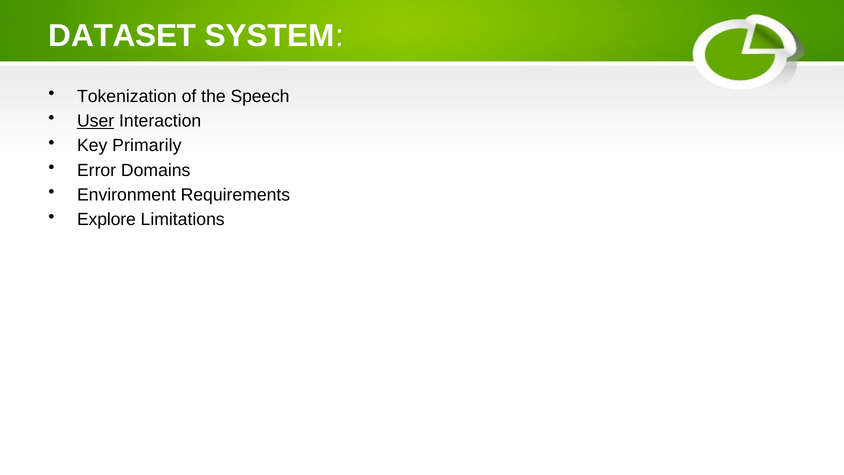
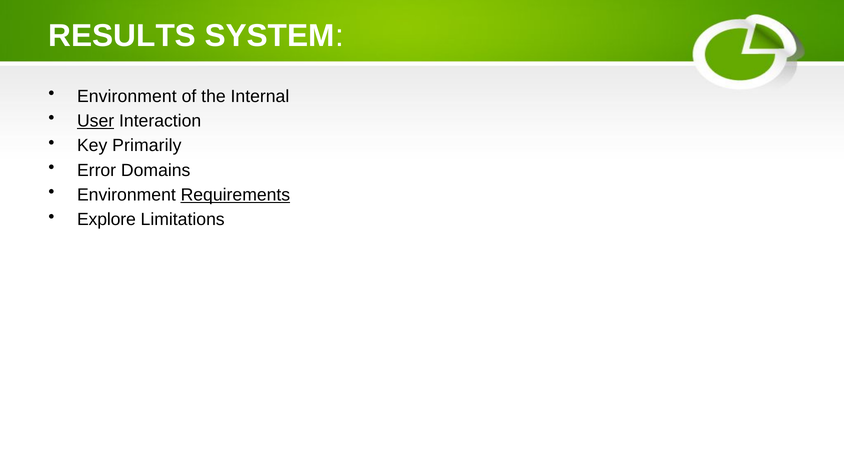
DATASET: DATASET -> RESULTS (122, 36)
Tokenization: Tokenization -> Environment (127, 96)
Speech: Speech -> Internal (260, 96)
Requirements underline: none -> present (235, 195)
